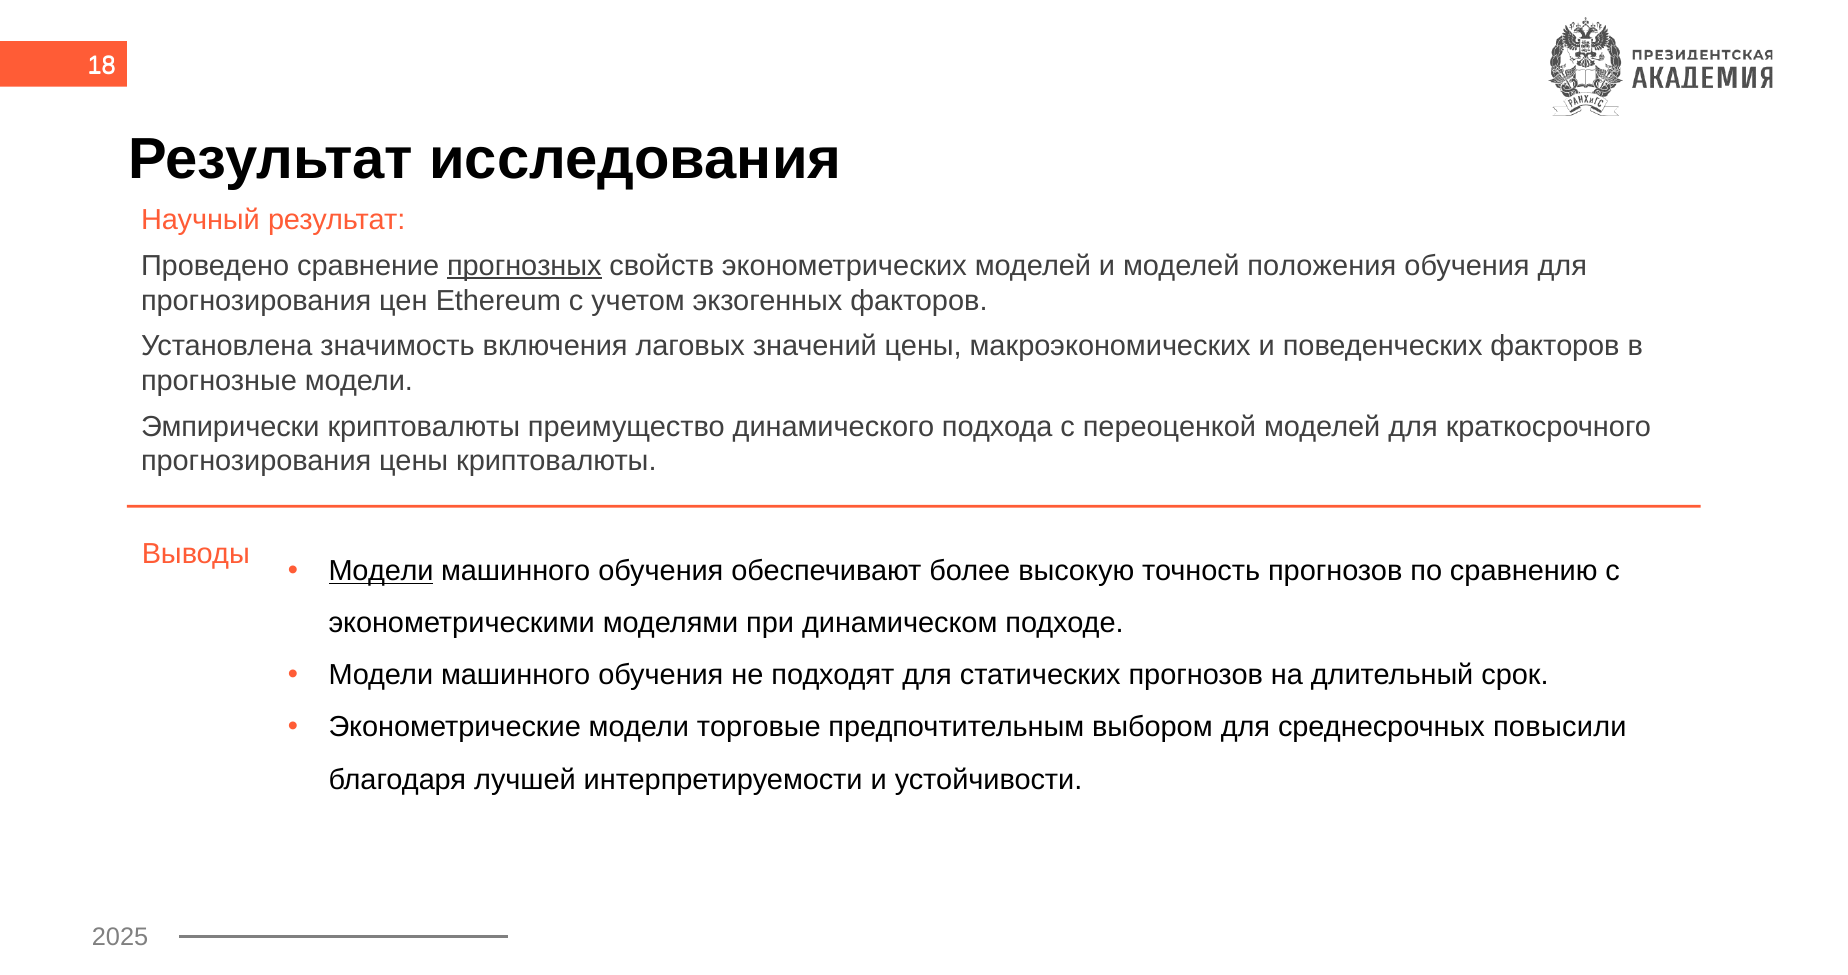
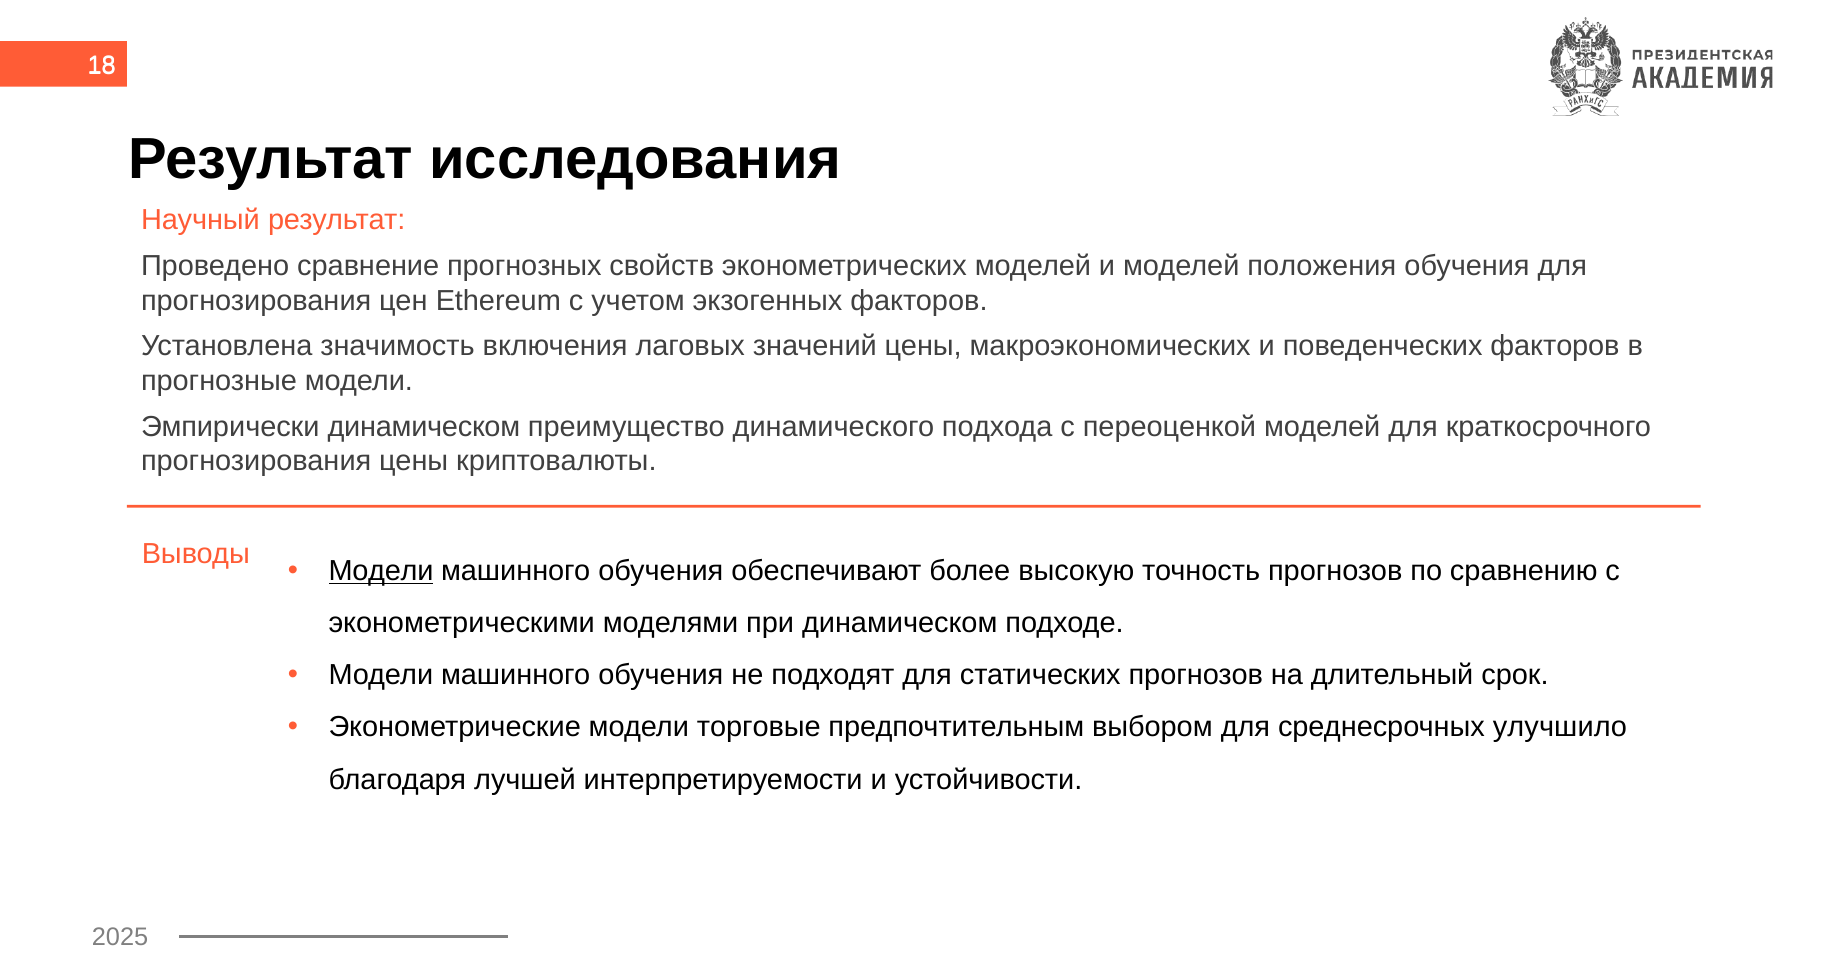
прогнозных underline: present -> none (524, 266)
Эмпирически криптовалюты: криптовалюты -> динамическом (424, 427)
повысили: повысили -> улучшило (1560, 728)
